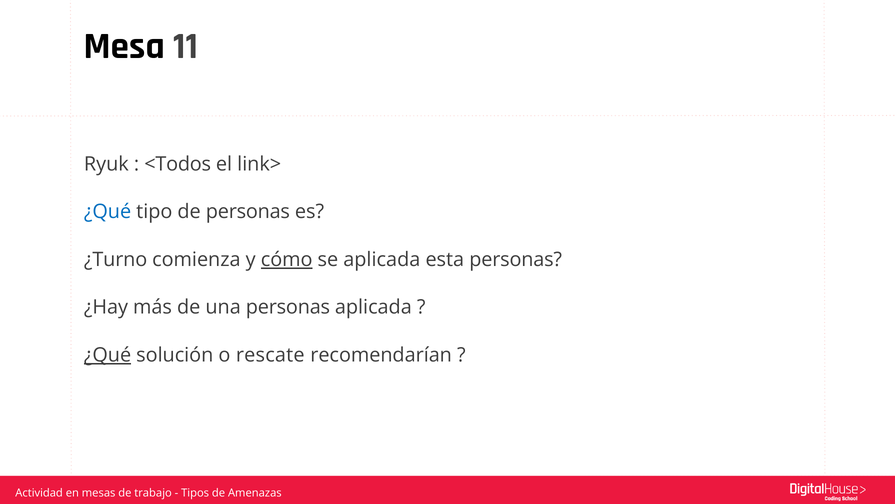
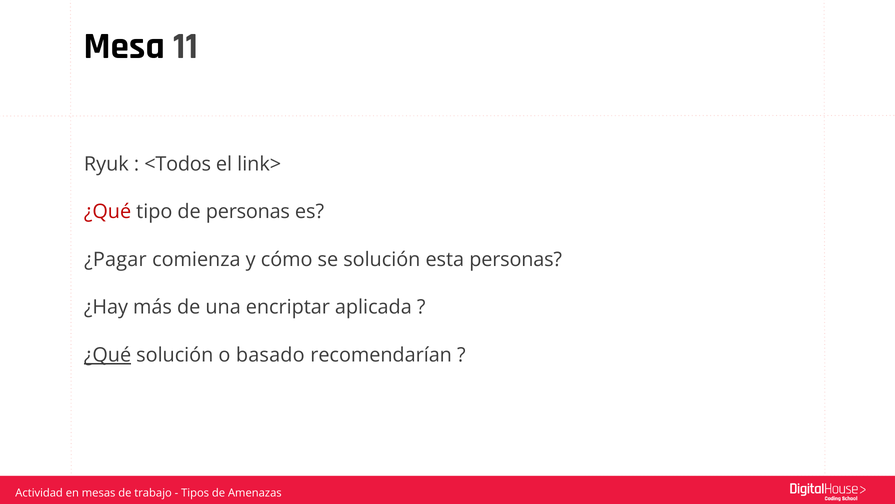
¿Qué colour: blue -> red (108, 212)
¿Turno: ¿Turno -> ¿Pagar (115, 259)
cómo underline: present -> none (287, 259)
se aplicada: aplicada -> solución (382, 259)
una personas: personas -> encriptar (288, 307)
rescate: rescate -> basado (270, 355)
